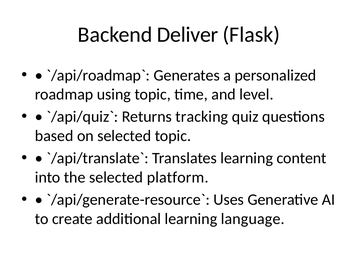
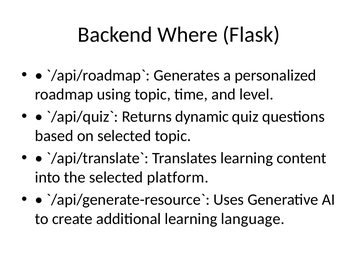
Deliver: Deliver -> Where (188, 35)
tracking: tracking -> dynamic (202, 116)
